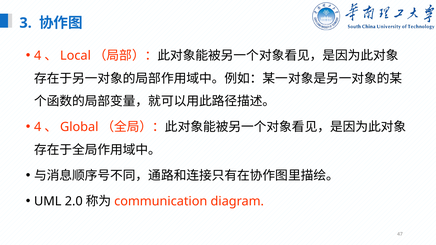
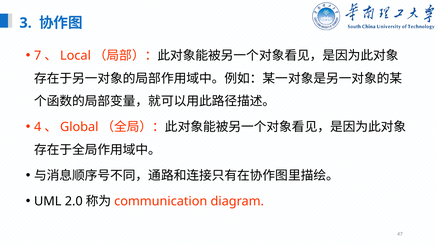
4: 4 -> 7 (38, 56)
